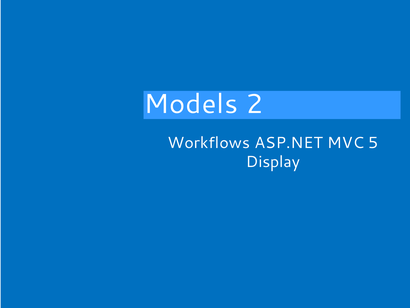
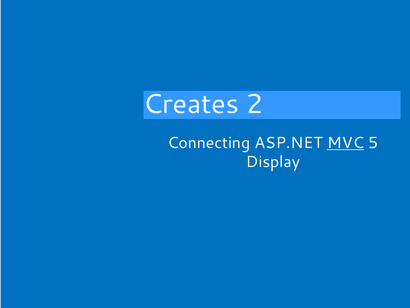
Models: Models -> Creates (191, 104)
Workflows: Workflows -> Connecting (209, 143)
MVC underline: none -> present (346, 143)
